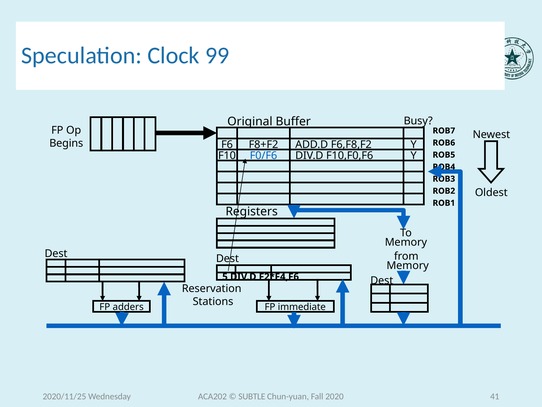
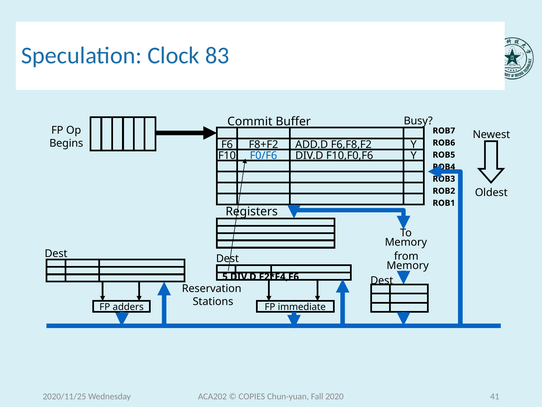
99: 99 -> 83 (217, 56)
Original: Original -> Commit (250, 121)
SUBTLE: SUBTLE -> COPIES (252, 396)
